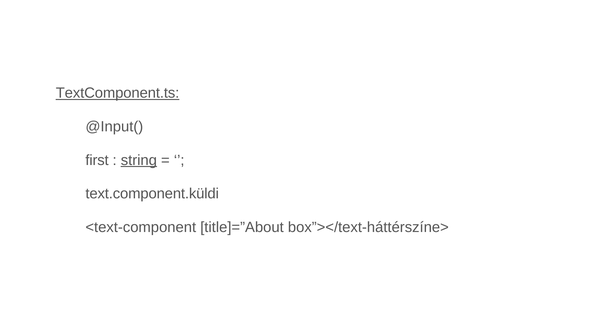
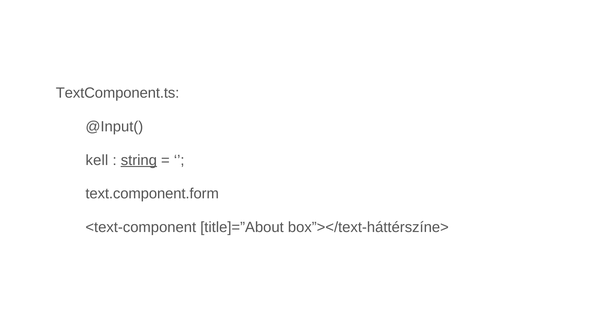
TextComponent.ts underline: present -> none (118, 93)
first: first -> kell (97, 160)
text.component.küldi: text.component.küldi -> text.component.form (152, 194)
